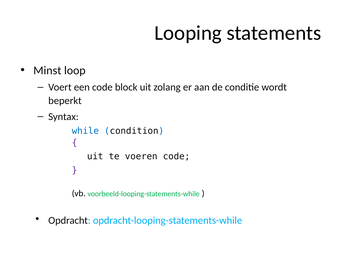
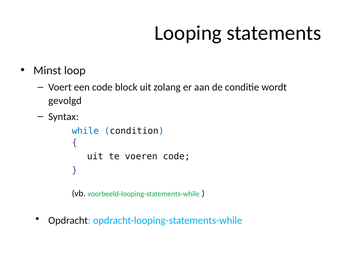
beperkt: beperkt -> gevolgd (65, 101)
